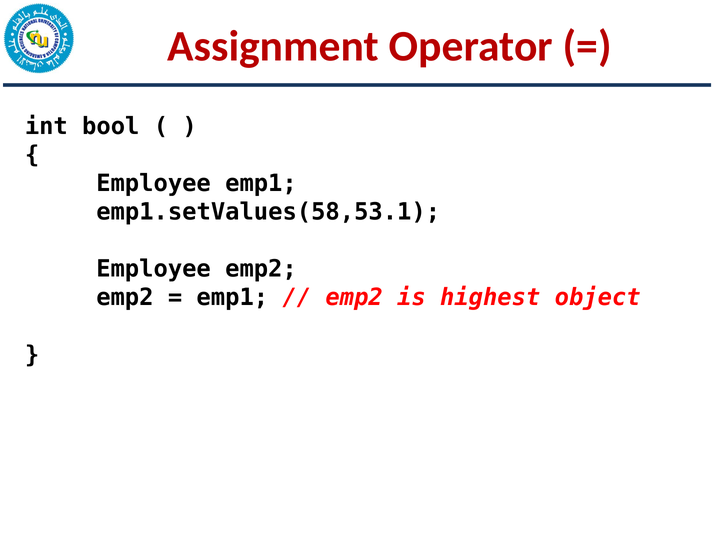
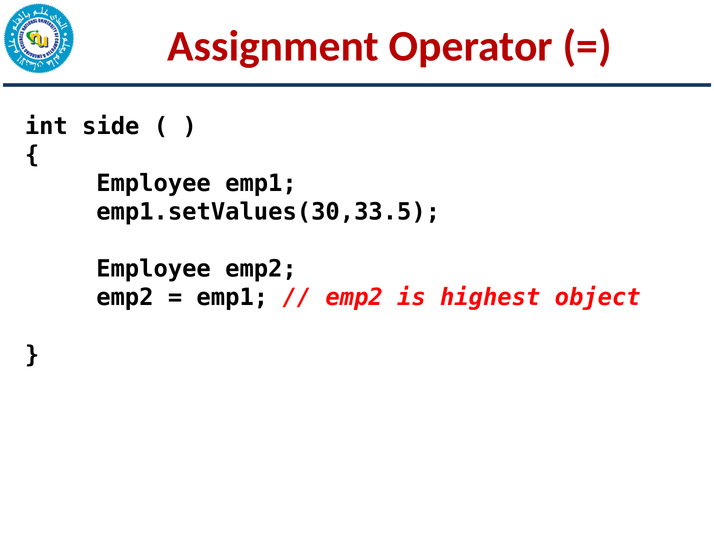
bool: bool -> side (111, 127)
emp1.setValues(58,53.1: emp1.setValues(58,53.1 -> emp1.setValues(30,33.5 (268, 212)
